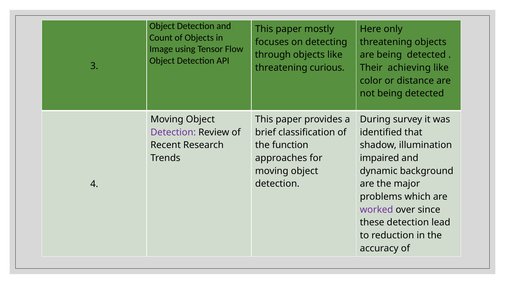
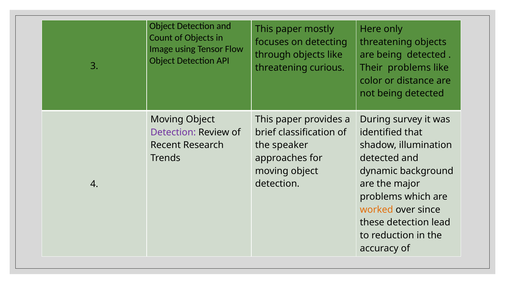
Their achieving: achieving -> problems (409, 68)
function: function -> speaker (290, 145)
impaired: impaired -> detected (379, 158)
worked colour: purple -> orange (377, 210)
